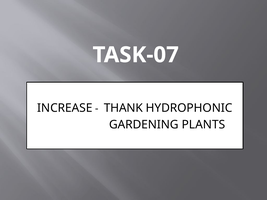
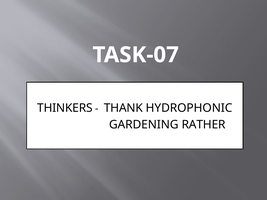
INCREASE: INCREASE -> THINKERS (65, 108)
PLANTS: PLANTS -> RATHER (204, 125)
